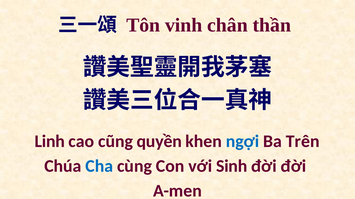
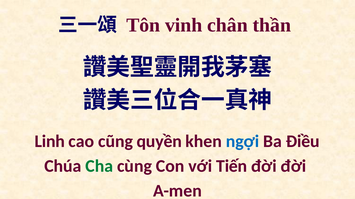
Trên: Trên -> Điều (303, 142)
Cha colour: blue -> green (99, 167)
Sinh: Sinh -> Tiến (232, 167)
